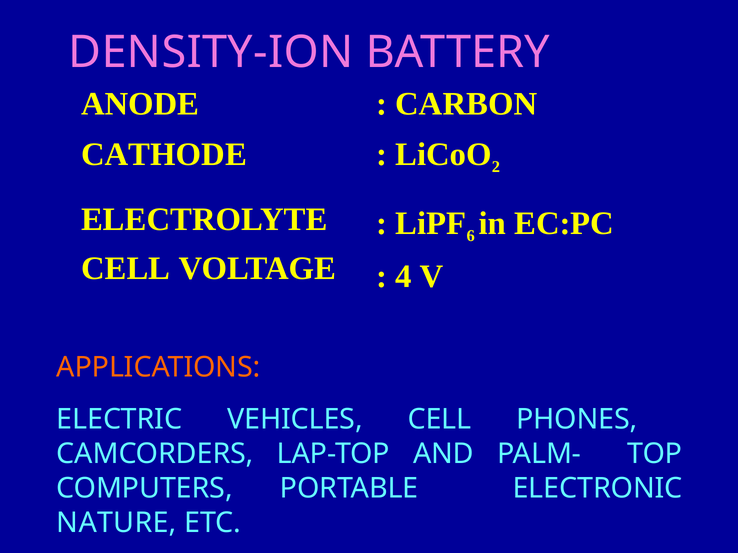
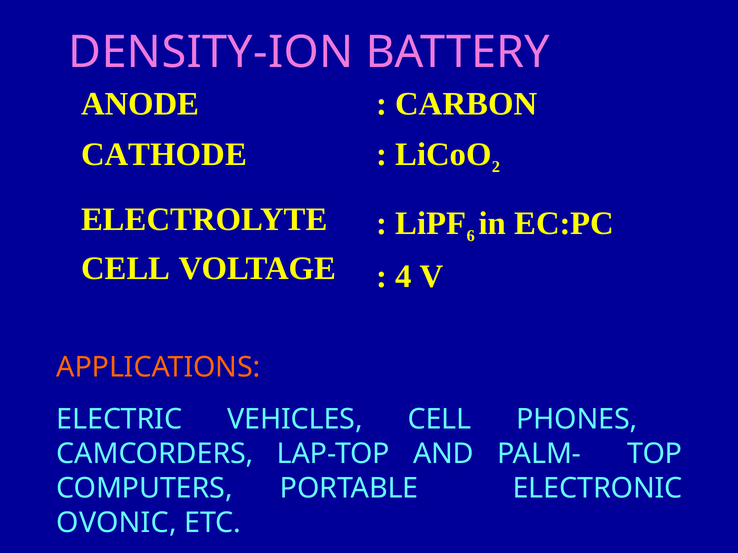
NATURE: NATURE -> OVONIC (117, 523)
